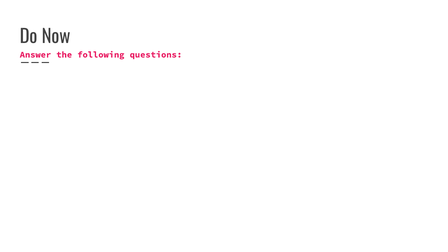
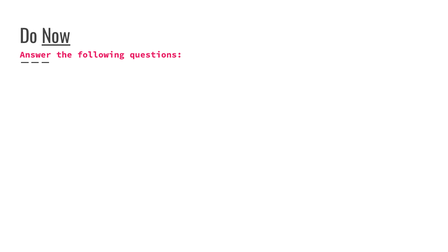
Now underline: none -> present (56, 37)
